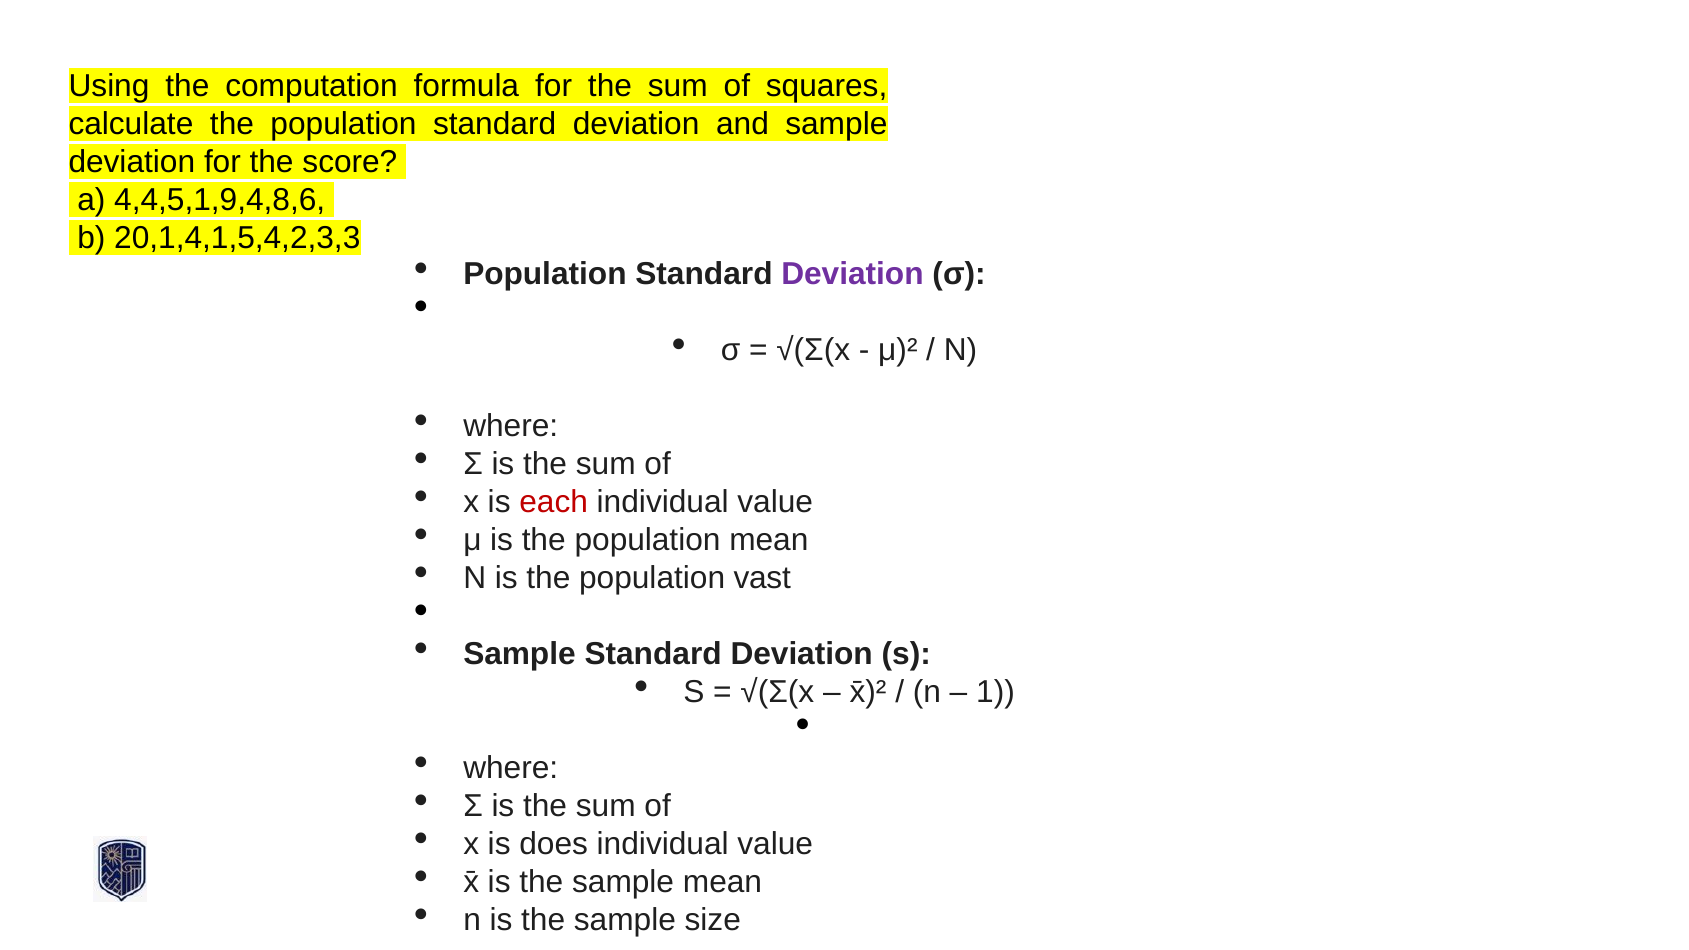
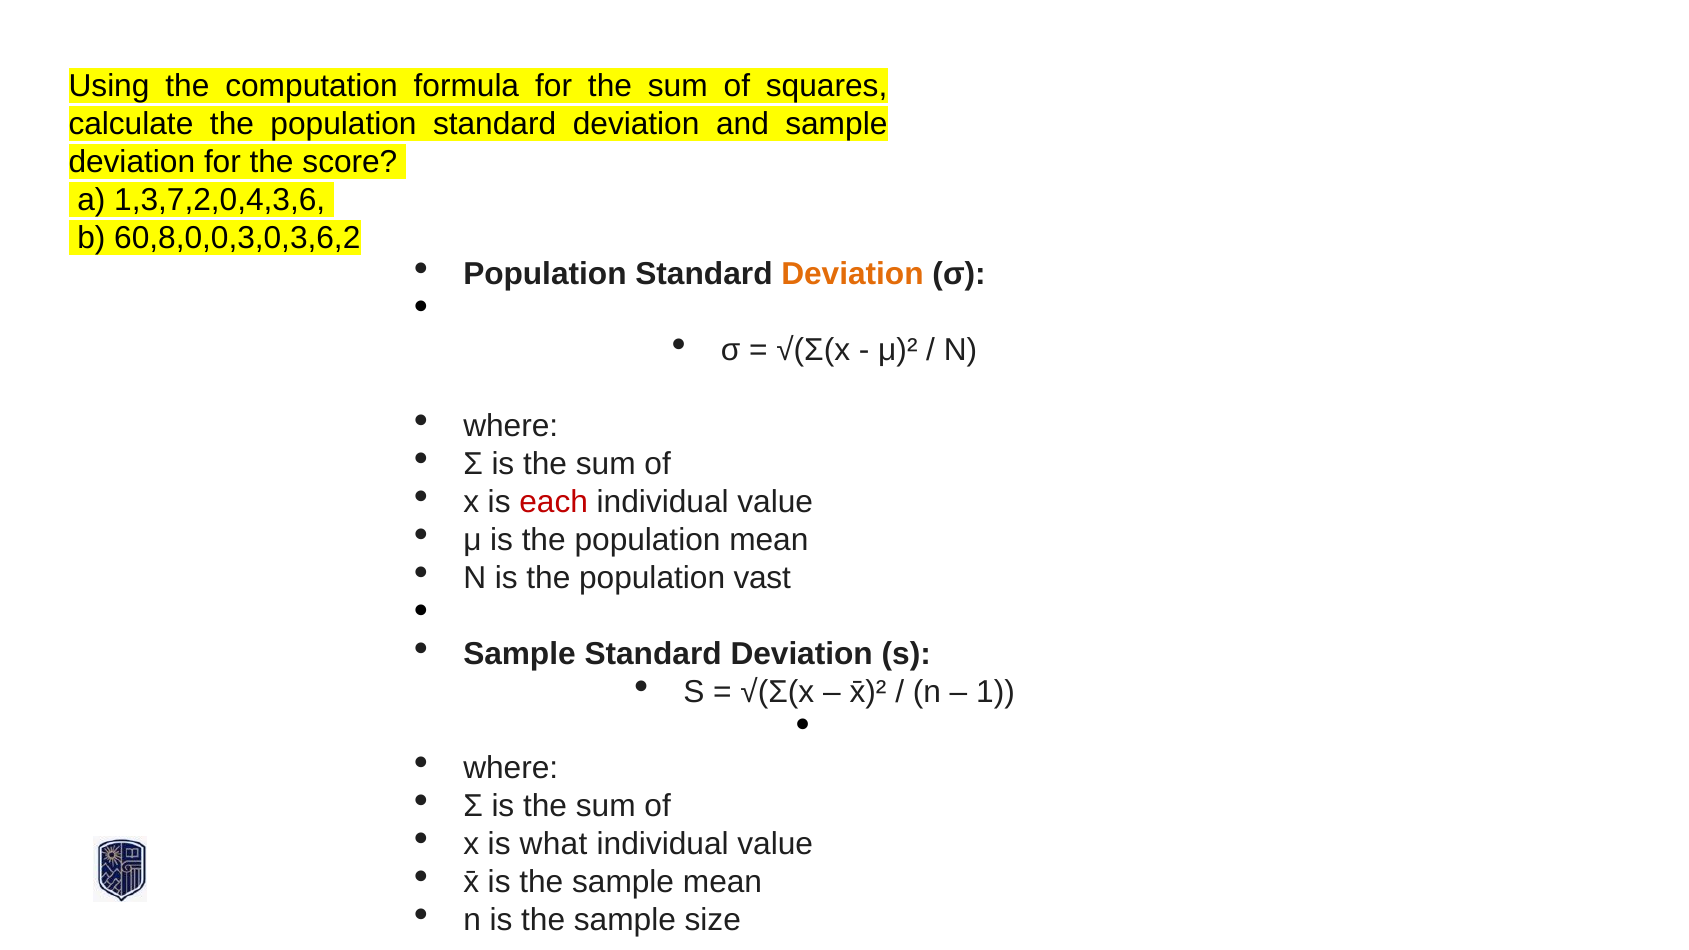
4,4,5,1,9,4,8,6: 4,4,5,1,9,4,8,6 -> 1,3,7,2,0,4,3,6 (220, 200)
20,1,4,1,5,4,2,3,3: 20,1,4,1,5,4,2,3,3 -> 60,8,0,0,3,0,3,6,2 (237, 238)
Deviation colour: purple -> orange (852, 274)
does: does -> what (553, 844)
